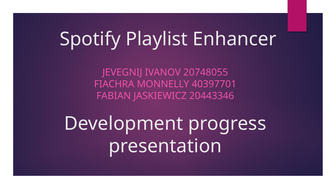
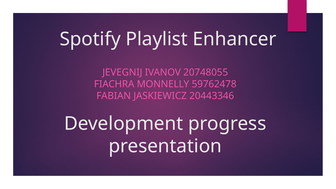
40397701: 40397701 -> 59762478 (214, 84)
